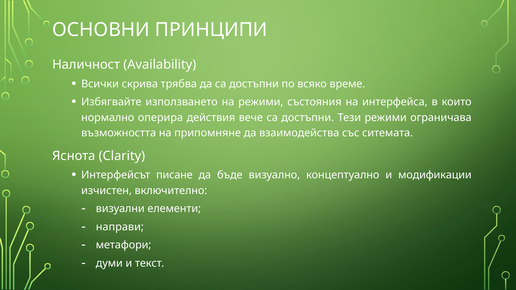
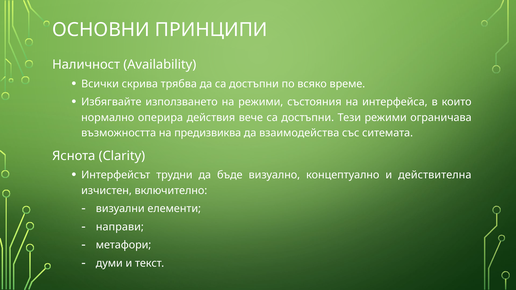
припомняне: припомняне -> предизвиква (208, 133)
писане: писане -> трудни (174, 175)
модификации: модификации -> действителна (435, 175)
